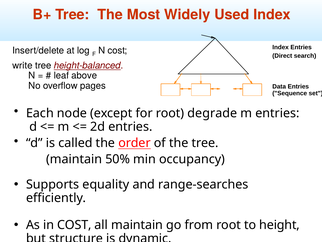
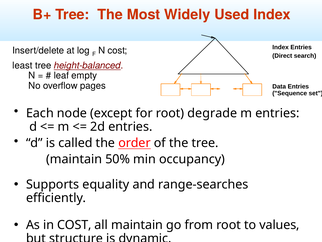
write: write -> least (22, 65)
above: above -> empty (84, 75)
height: height -> values (279, 225)
